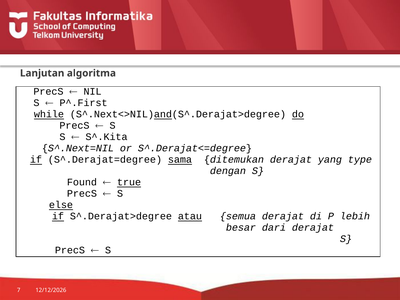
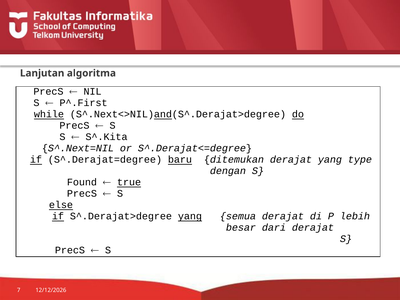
sama: sama -> baru (180, 160)
S^.Derajat>degree atau: atau -> yang (190, 216)
